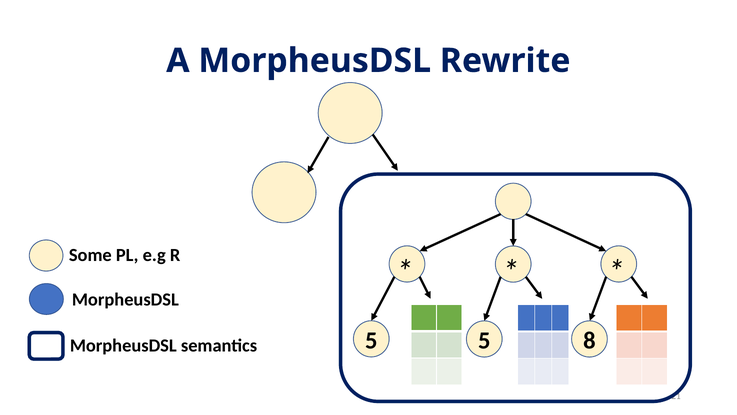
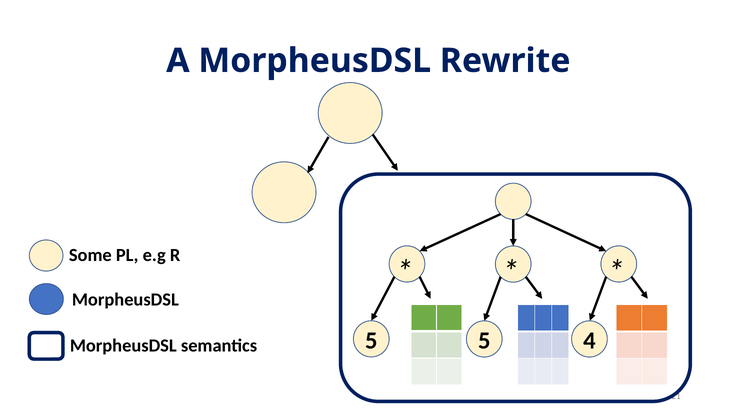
8: 8 -> 4 (589, 340)
